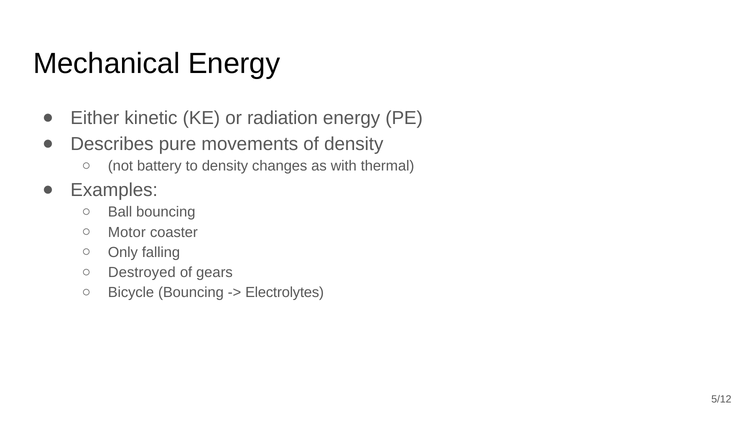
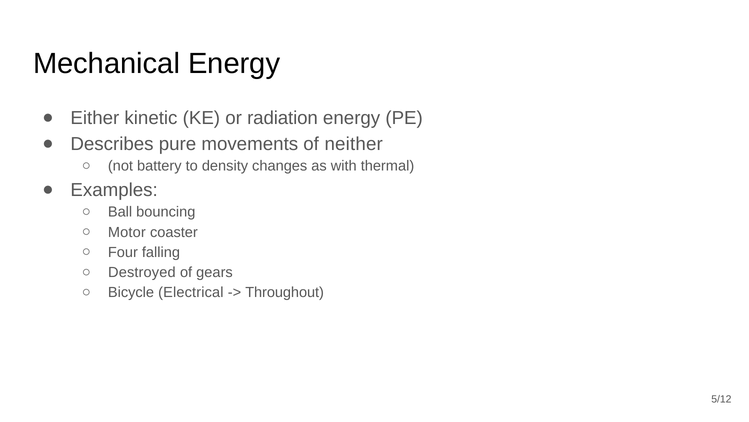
of density: density -> neither (354, 144)
Only: Only -> Four (123, 252)
Bicycle Bouncing: Bouncing -> Electrical (191, 292)
Electrolytes: Electrolytes -> Throughout (285, 292)
